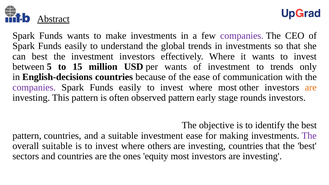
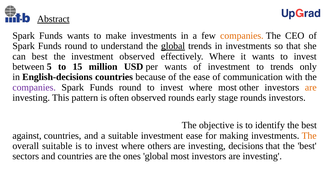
companies colour: purple -> orange (242, 36)
easily: easily -> round (76, 46)
global underline: none -> present (173, 46)
investment investors: investors -> observed (137, 56)
easily: easily -> round (130, 87)
observed pattern: pattern -> rounds (181, 98)
pattern: pattern -> against (27, 136)
The colour: purple -> orange (309, 136)
investing countries: countries -> decisions (246, 146)
ones equity: equity -> global (156, 156)
